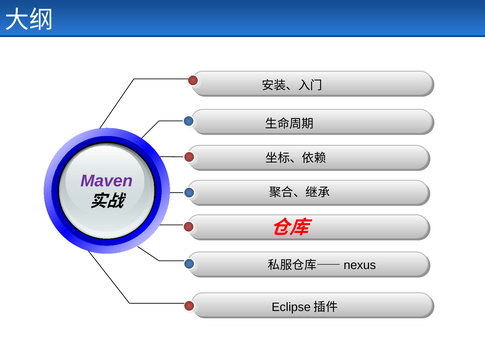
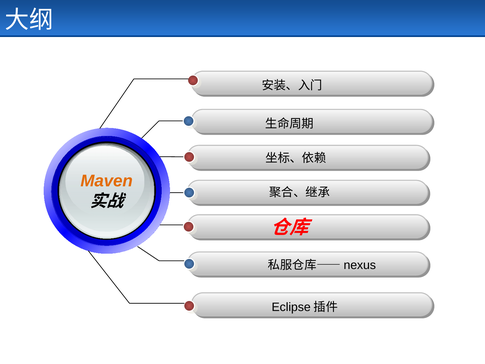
Maven colour: purple -> orange (107, 181)
